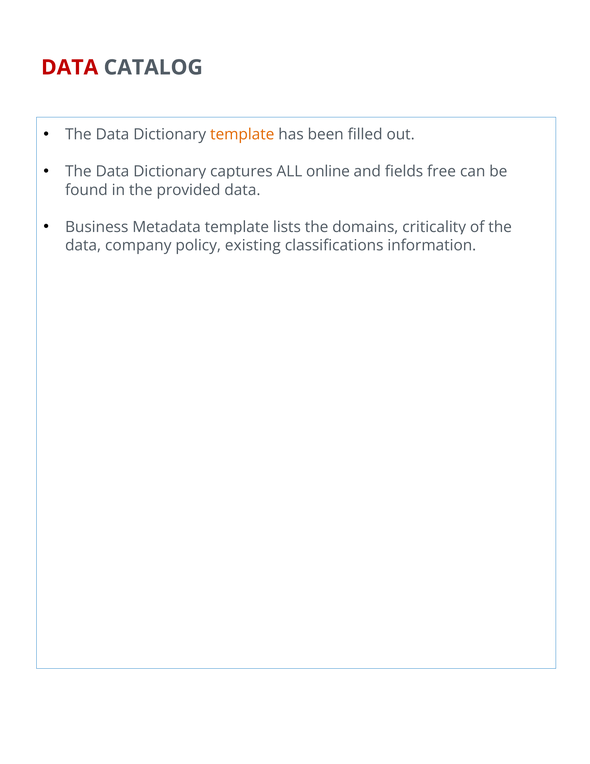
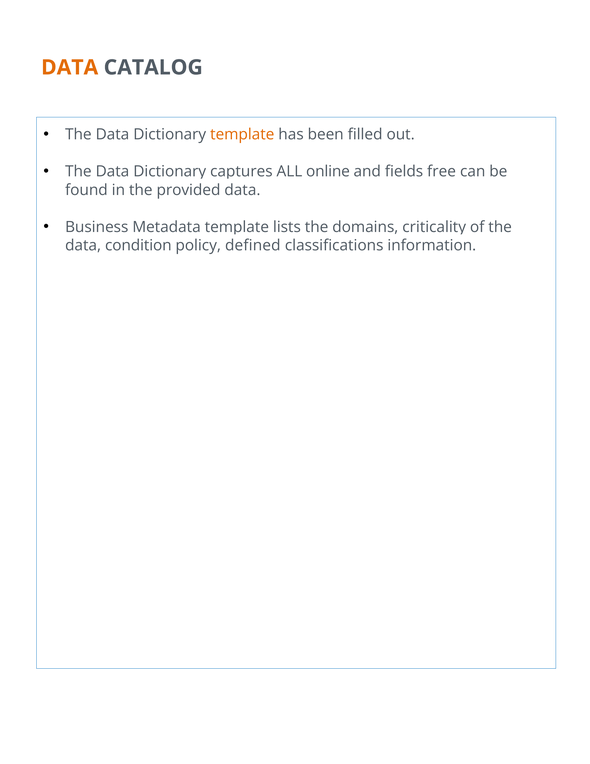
DATA colour: red -> orange (70, 67)
company: company -> condition (138, 245)
existing: existing -> defined (253, 245)
